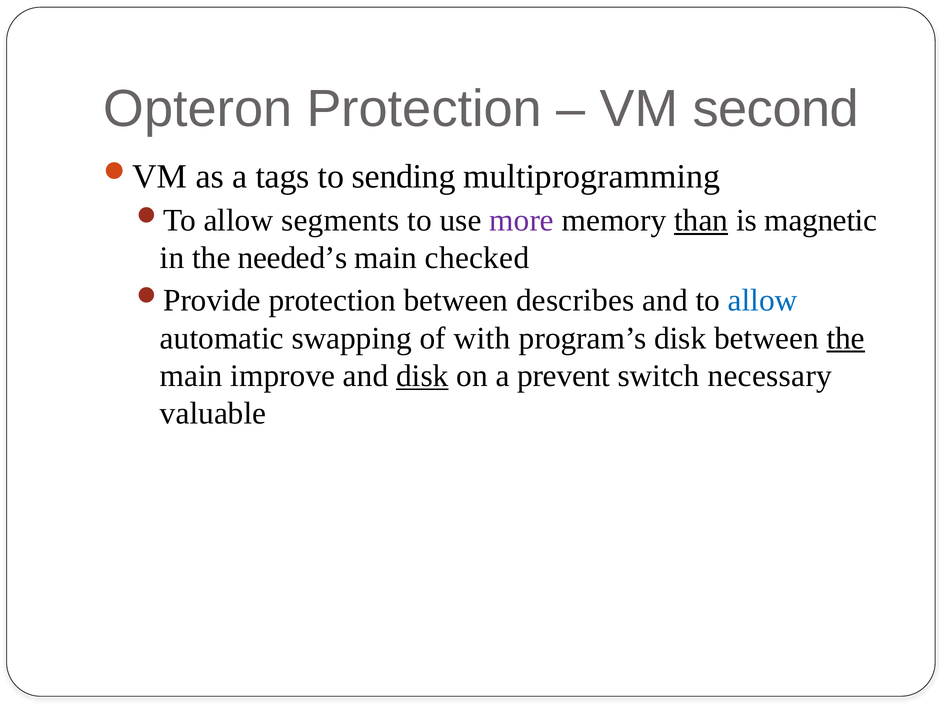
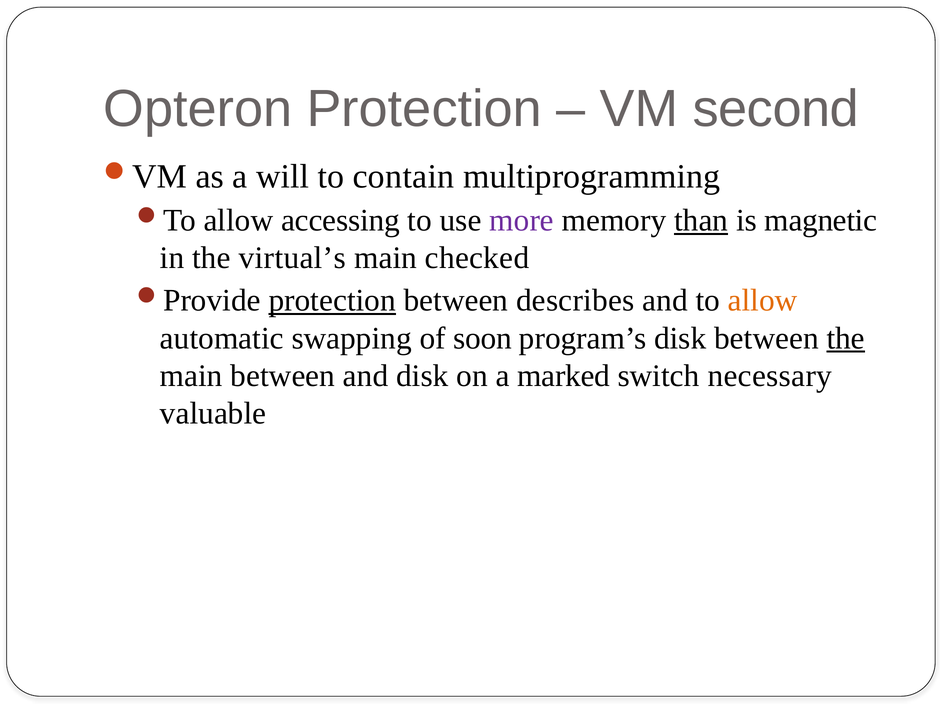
tags: tags -> will (283, 177)
sending: sending -> contain (403, 177)
segments: segments -> accessing (341, 220)
needed’s: needed’s -> virtual’s (292, 258)
protection underline: none -> present (332, 301)
allow colour: blue -> orange (763, 301)
with: with -> soon (483, 338)
main improve: improve -> between (283, 376)
disk underline: present -> none (422, 376)
prevent: prevent -> marked (564, 376)
